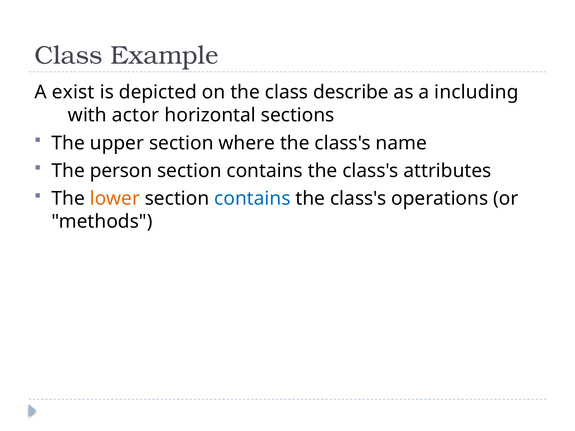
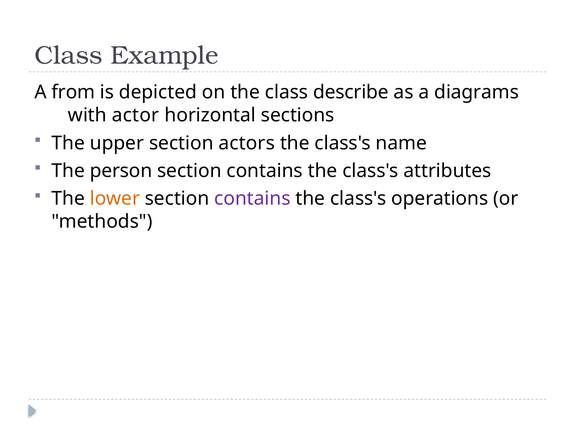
exist: exist -> from (73, 92)
including: including -> diagrams (477, 92)
where: where -> actors (247, 143)
contains colour: blue -> purple (252, 199)
